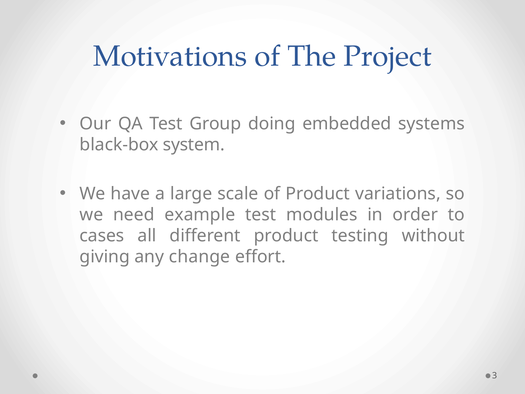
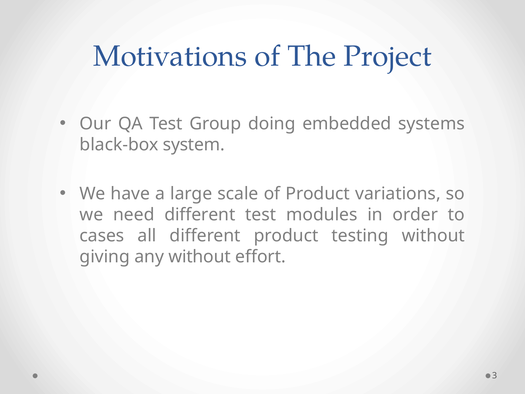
need example: example -> different (200, 215)
any change: change -> without (200, 257)
